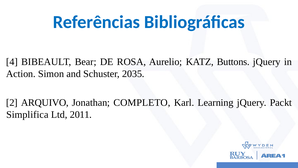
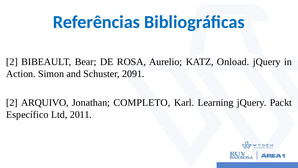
4: 4 -> 2 (12, 62)
Buttons: Buttons -> Onload (233, 62)
2035: 2035 -> 2091 (133, 74)
Simplifica: Simplifica -> Específico (27, 114)
